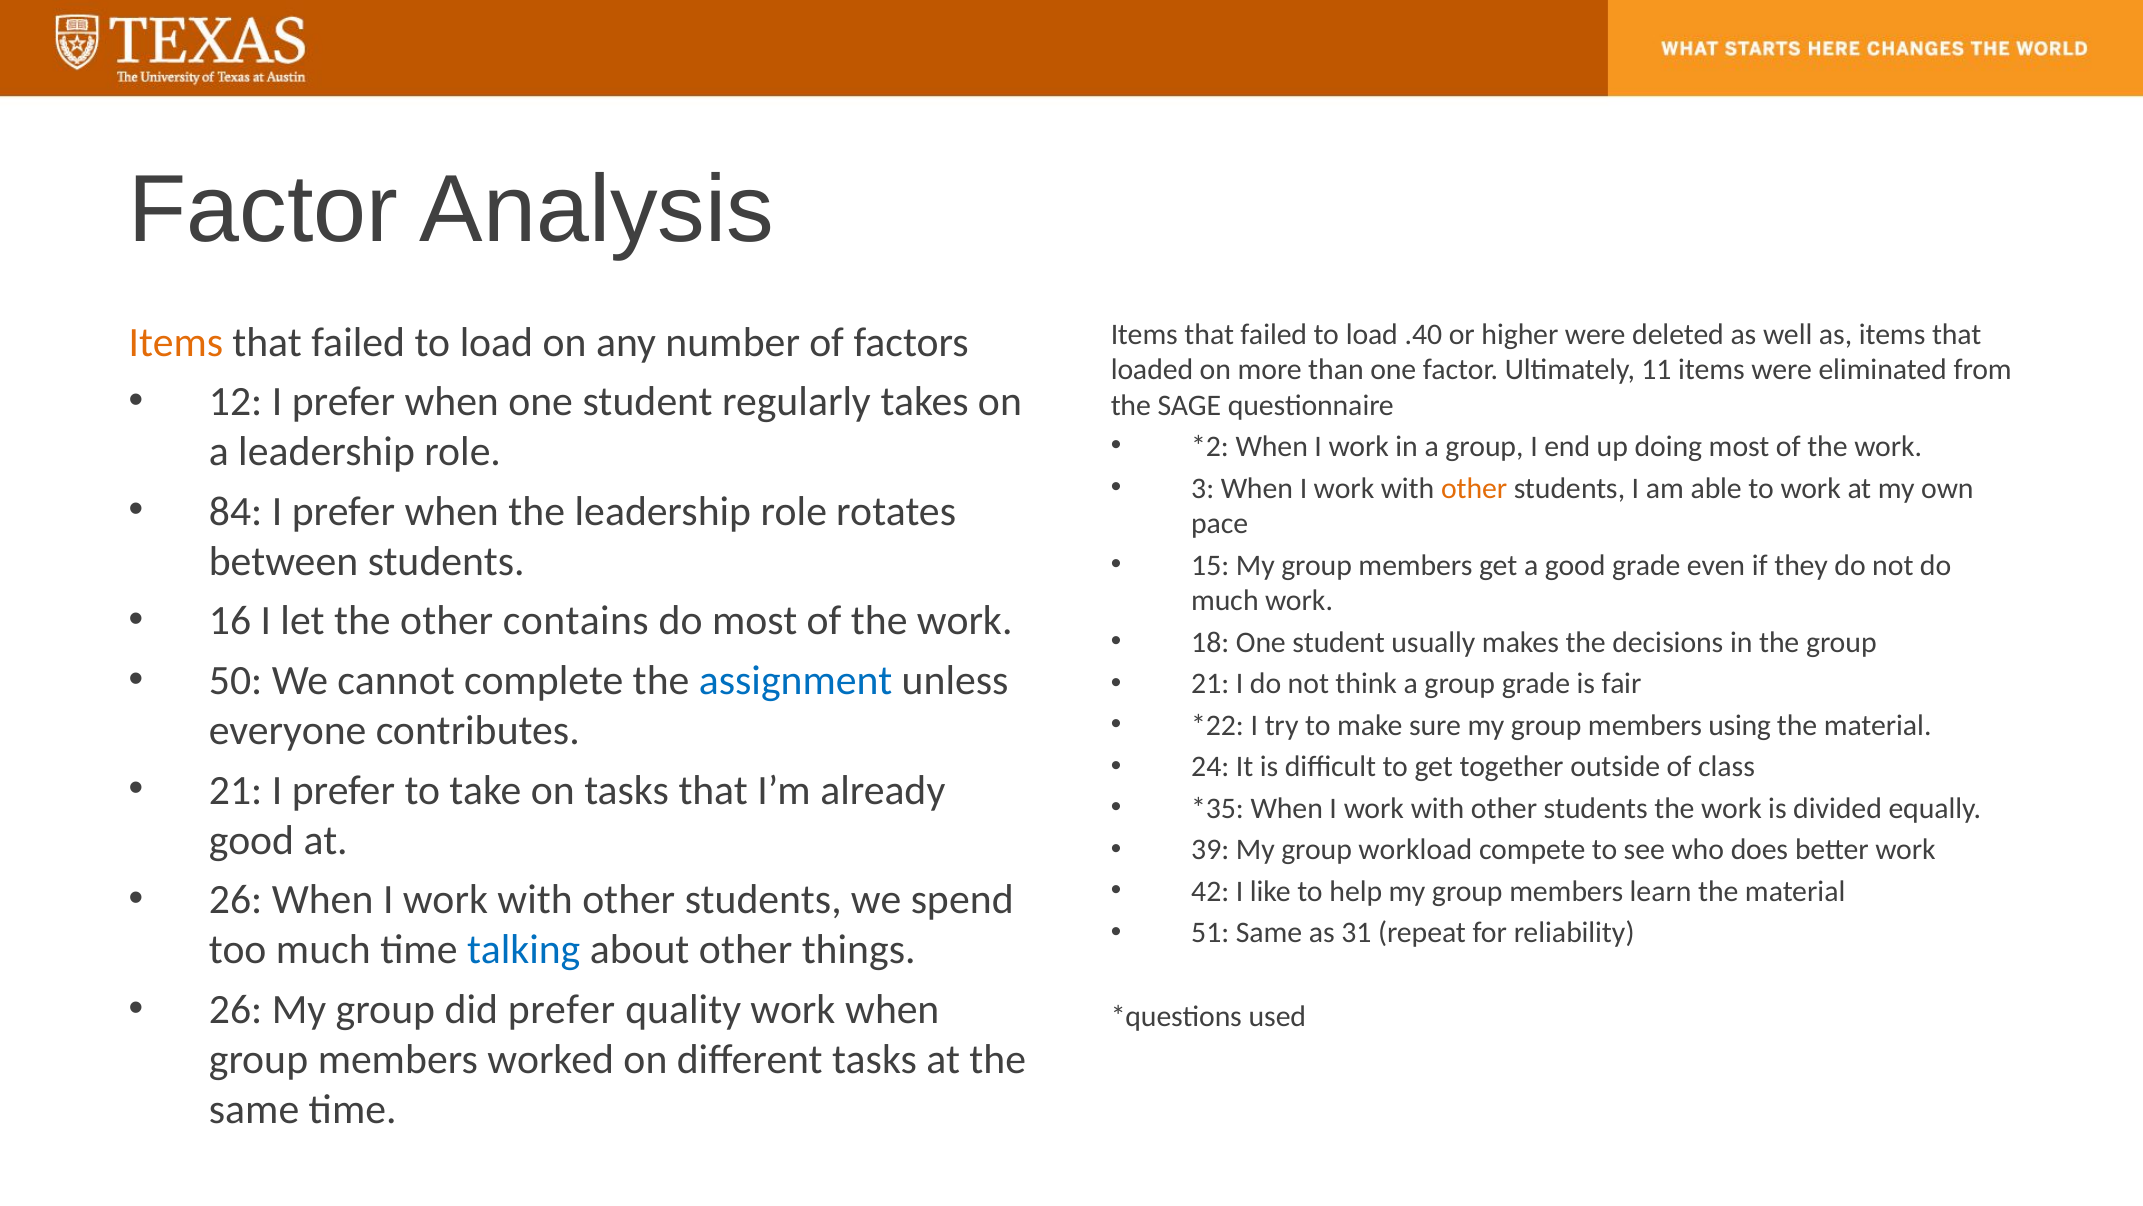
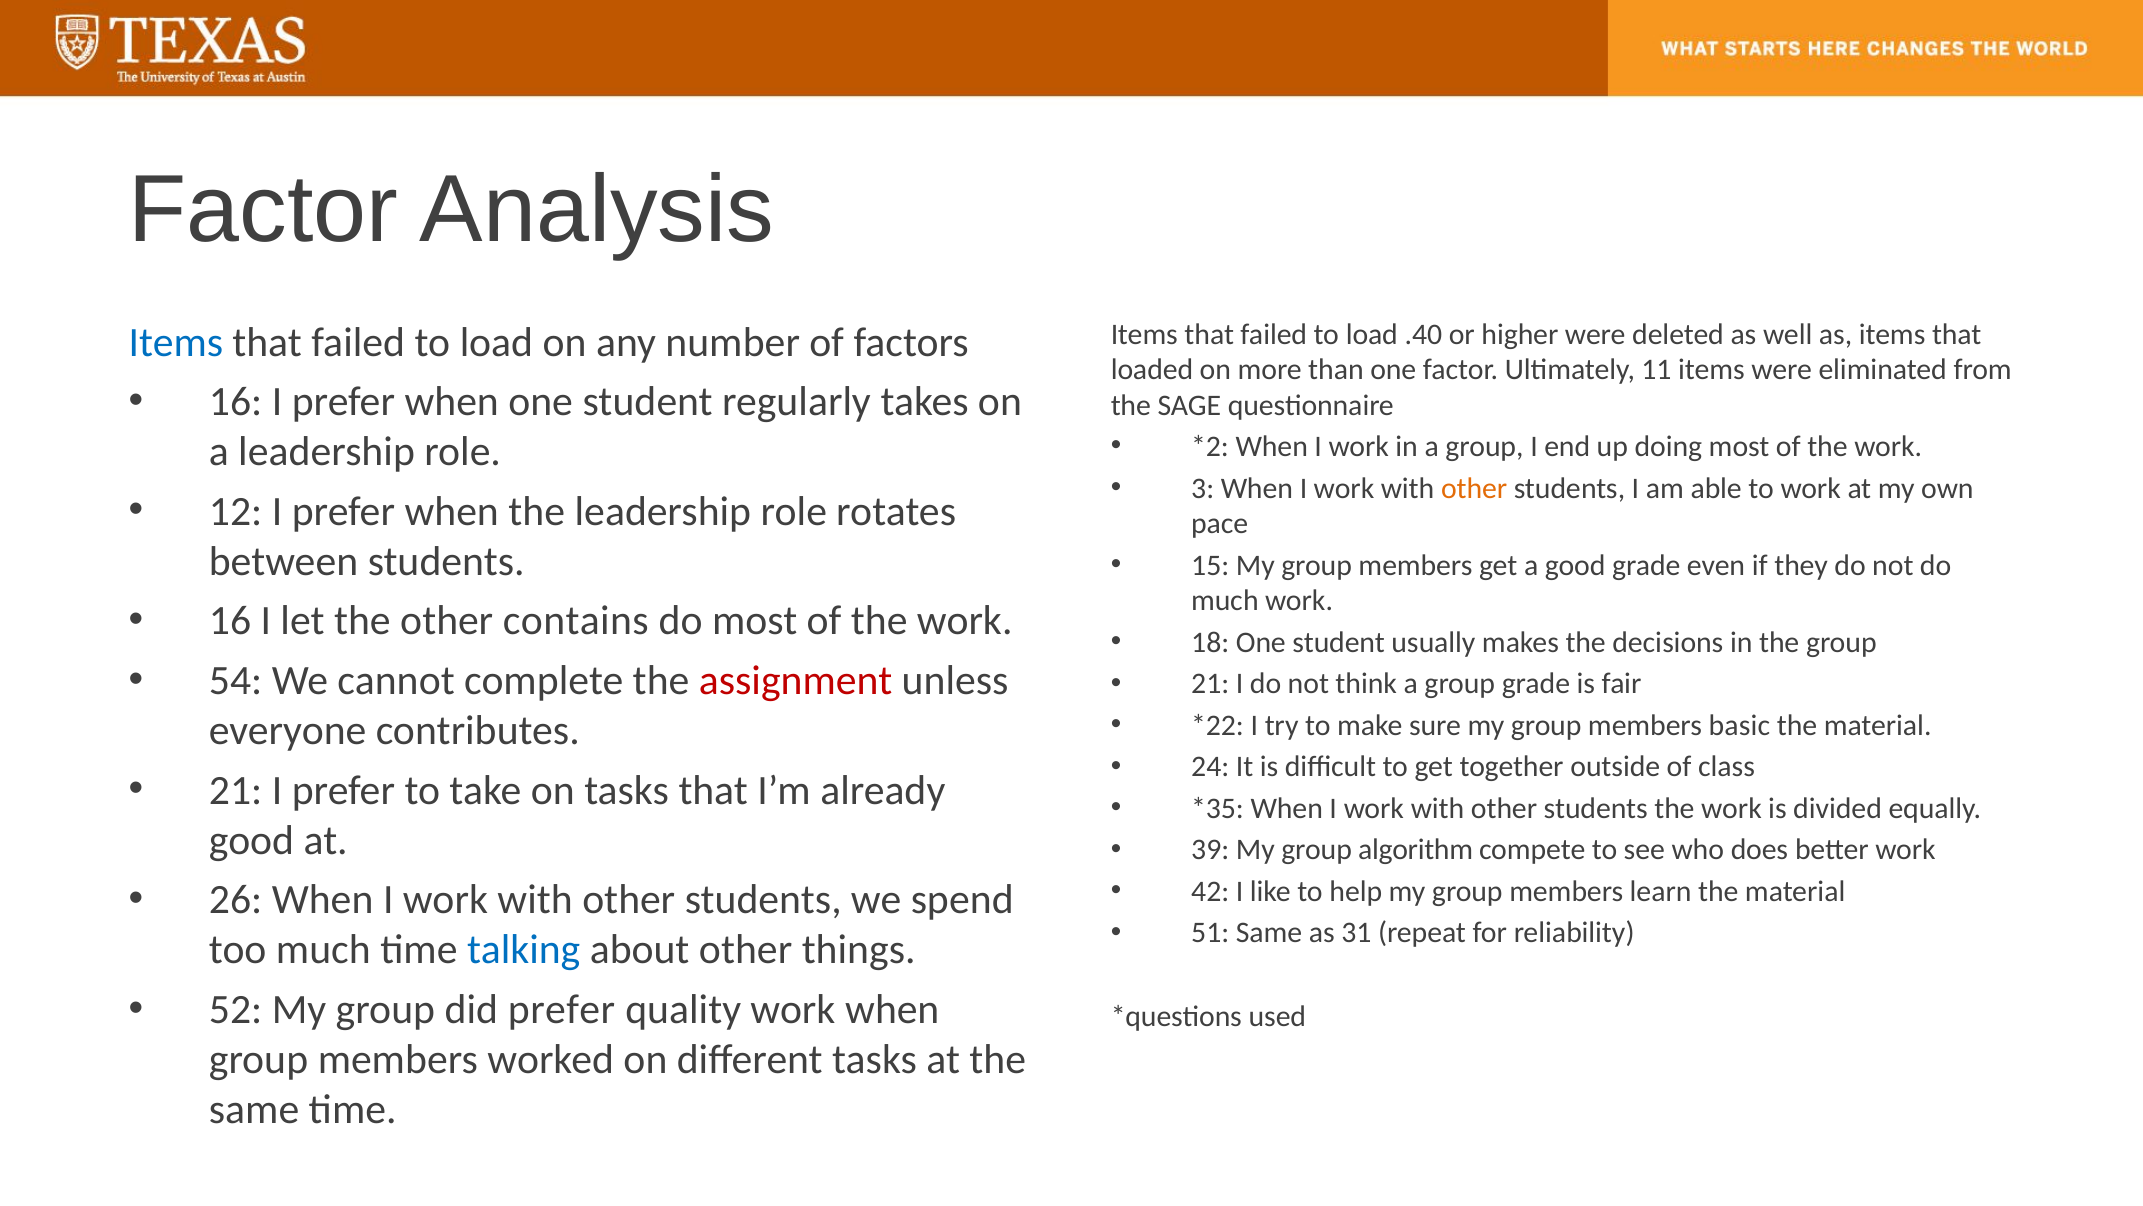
Items colour: orange -> blue (176, 342)
12: 12 -> 16 (236, 402)
84: 84 -> 12 (236, 511)
50: 50 -> 54 (236, 681)
assignment colour: blue -> red (796, 681)
using: using -> basic (1739, 725)
workload: workload -> algorithm (1416, 850)
26: 26 -> 52 (236, 1009)
